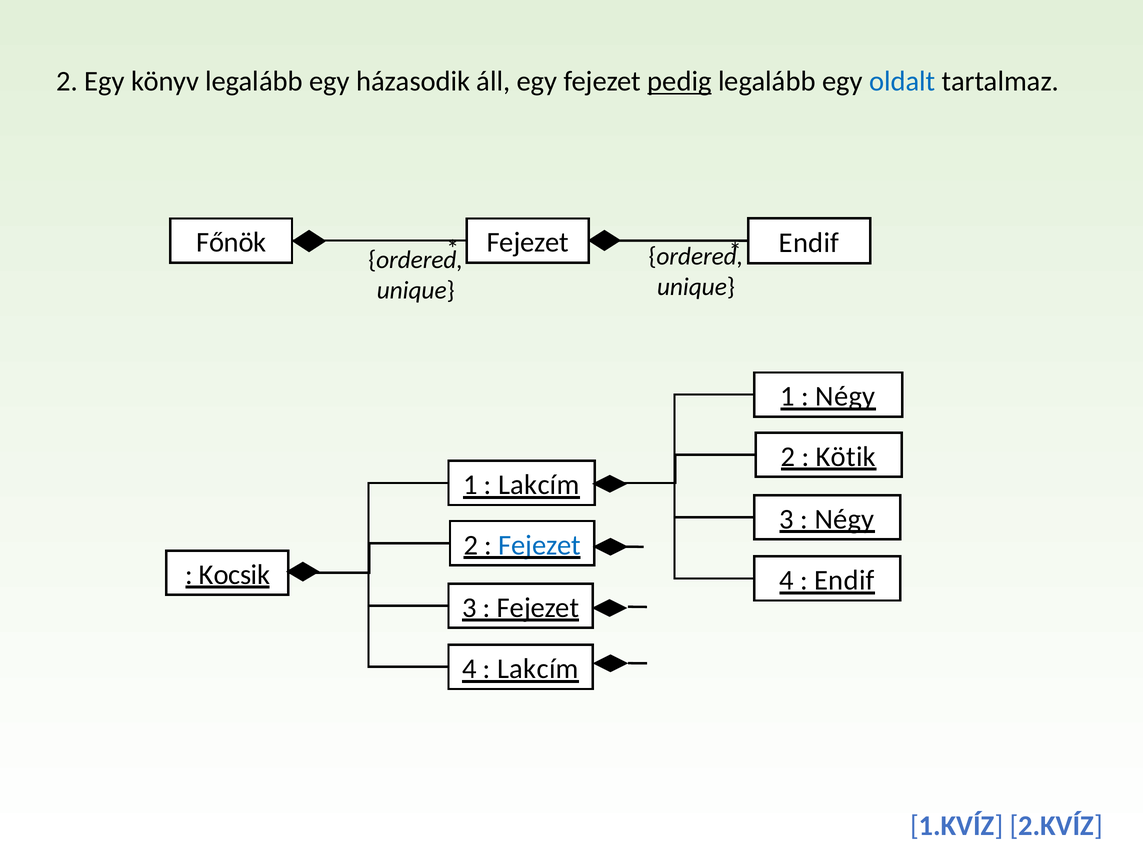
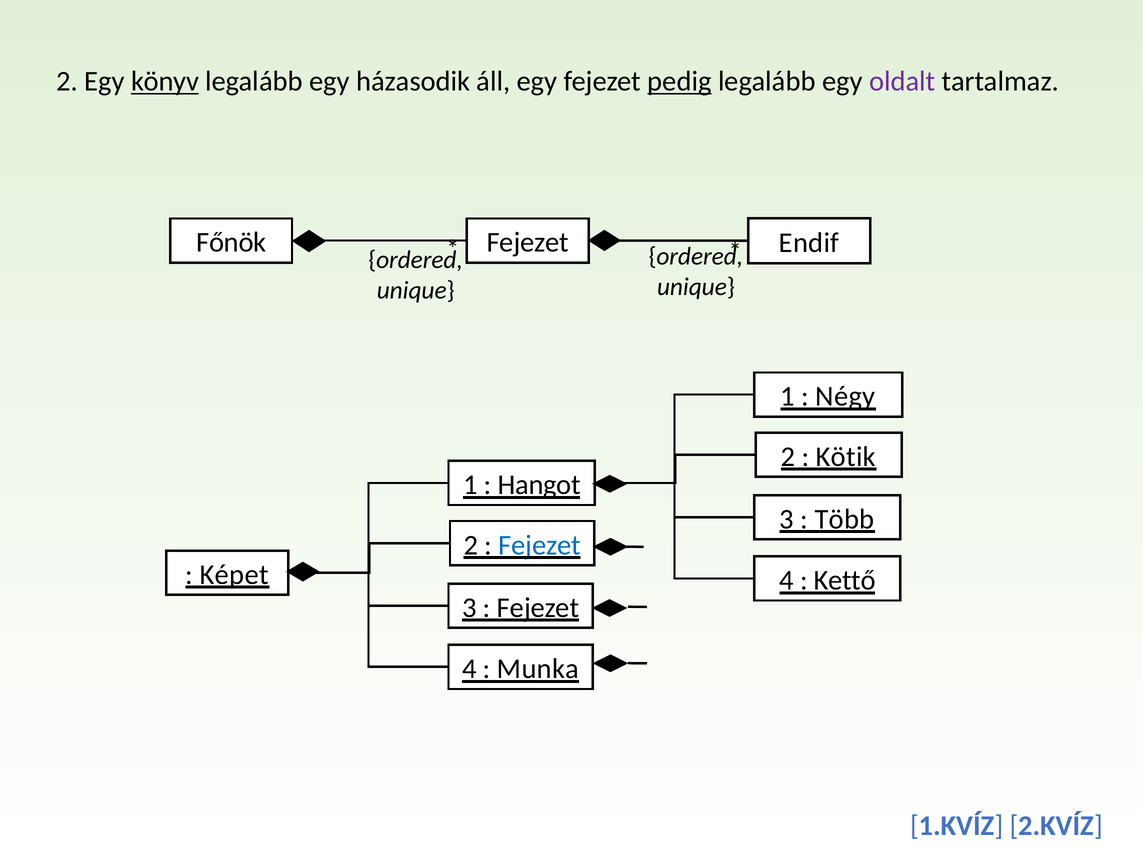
könyv underline: none -> present (165, 81)
oldalt colour: blue -> purple (902, 81)
Lakcím: Lakcím -> Hangot (539, 485)
Négy: Négy -> Több (844, 519)
Kocsik: Kocsik -> Képet (234, 574)
Endif: Endif -> Kettő (845, 580)
Lakcím: Lakcím -> Munka (538, 668)
